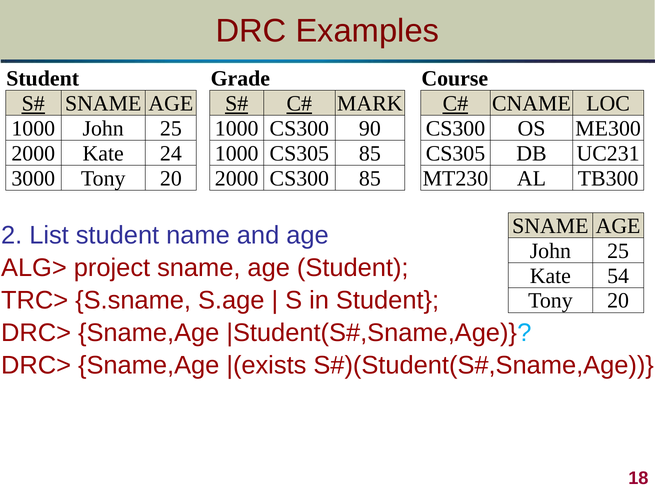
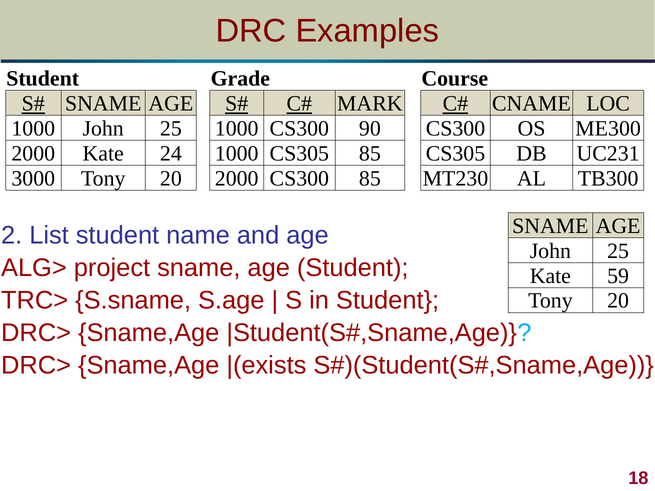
54: 54 -> 59 (618, 276)
